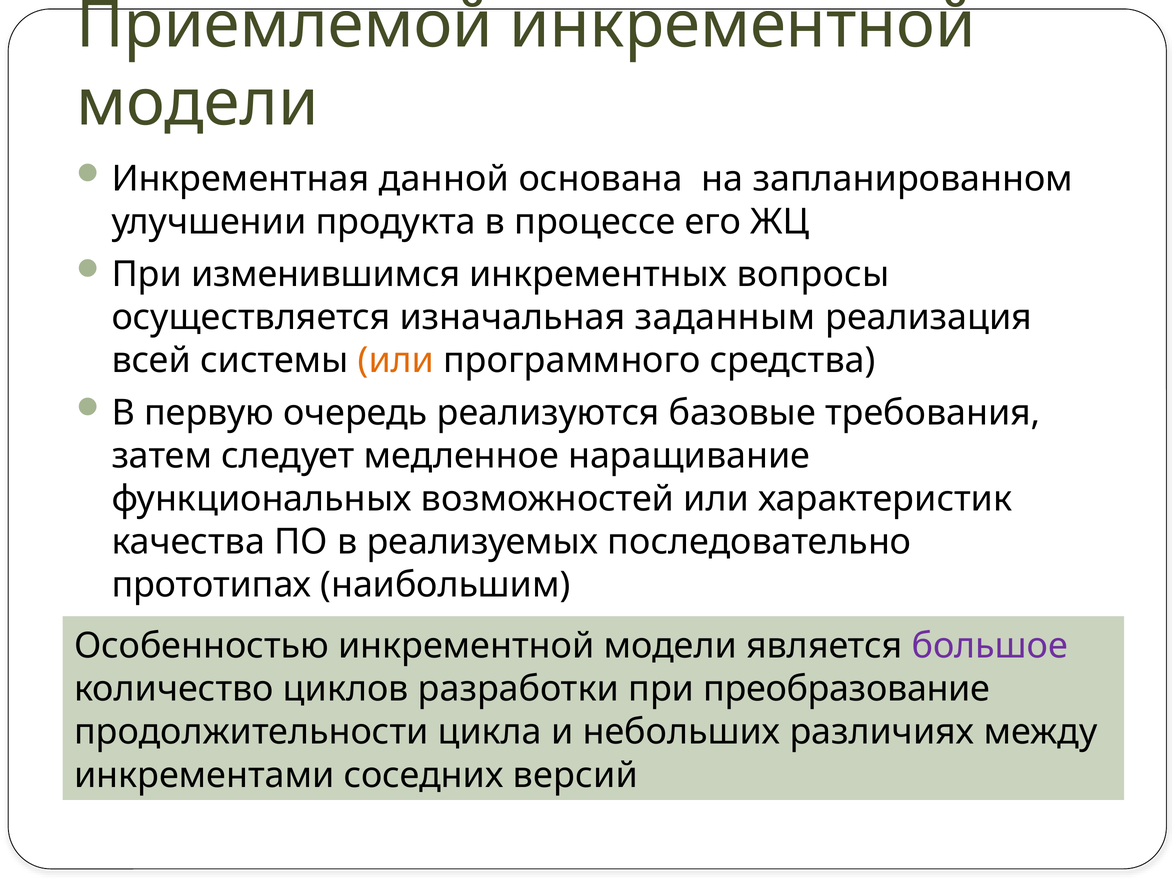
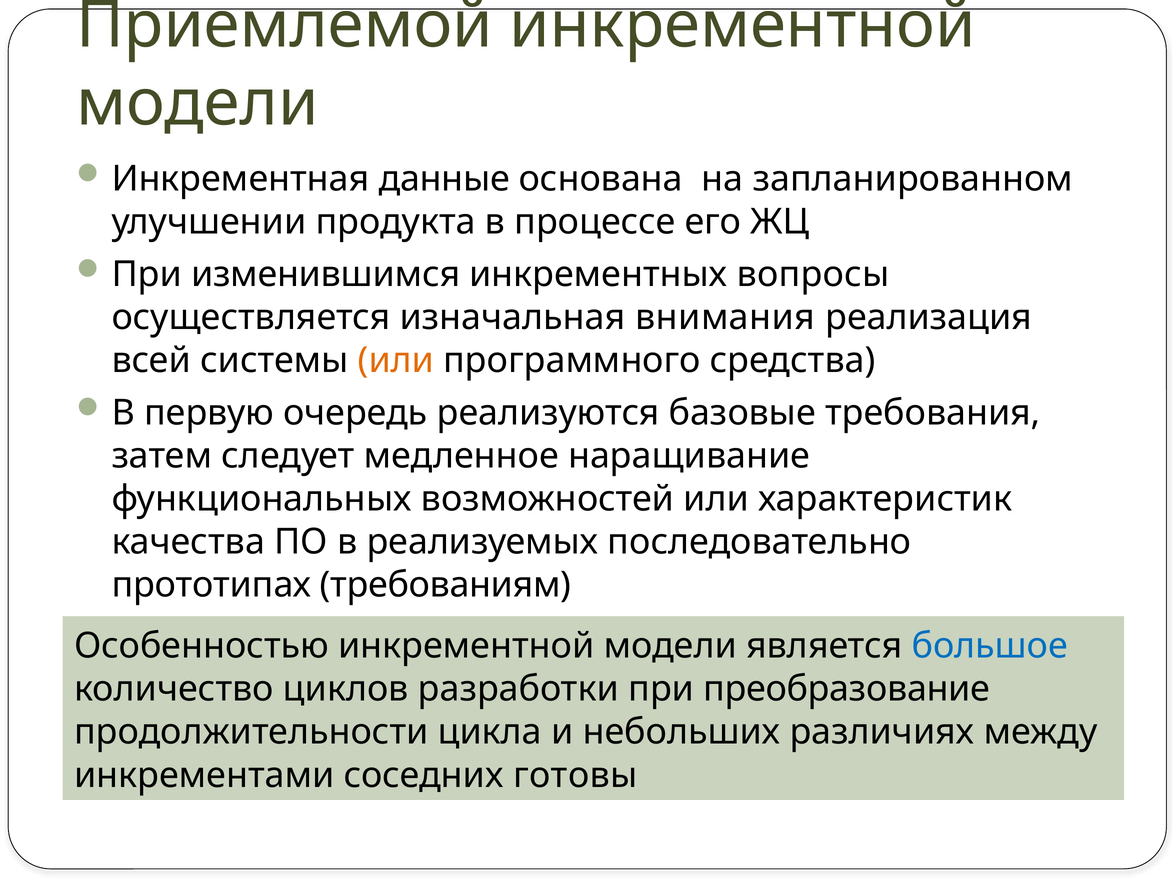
данной: данной -> данные (444, 179)
заданным: заданным -> внимания (725, 317)
наибольшим: наибольшим -> требованиям (446, 585)
большое colour: purple -> blue (990, 646)
версий: версий -> готовы (575, 775)
